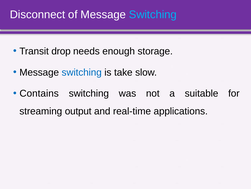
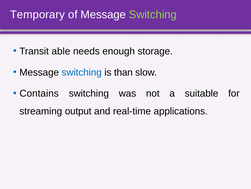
Disconnect: Disconnect -> Temporary (37, 15)
Switching colour: light blue -> light green (153, 15)
drop: drop -> able (61, 51)
take: take -> than (123, 72)
